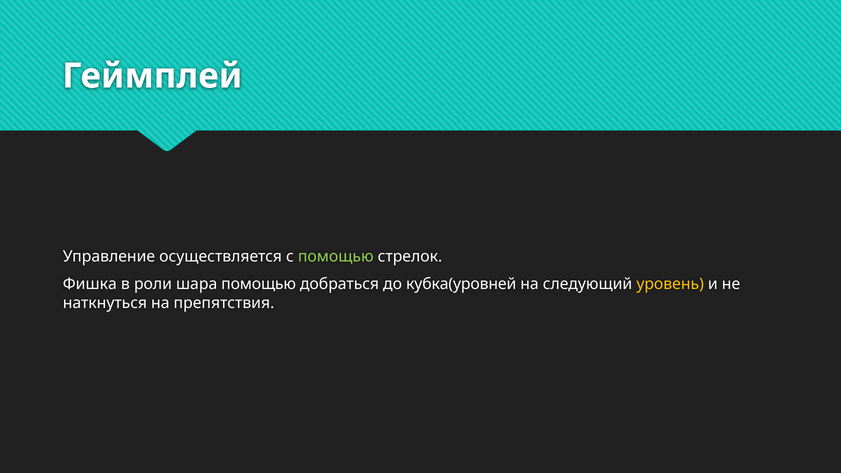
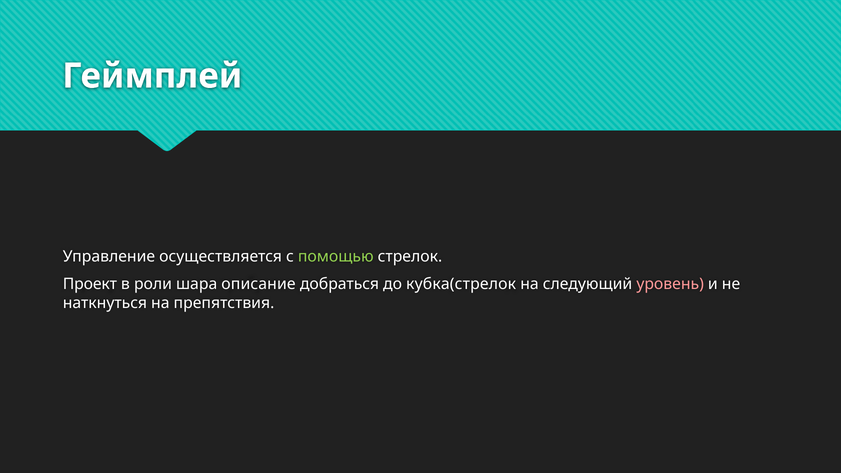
Фишка: Фишка -> Проект (90, 284)
шара помощью: помощью -> описание (258, 284)
кубка(уровней: кубка(уровней -> кубка(стрелок (461, 284)
уровень colour: yellow -> pink (670, 284)
